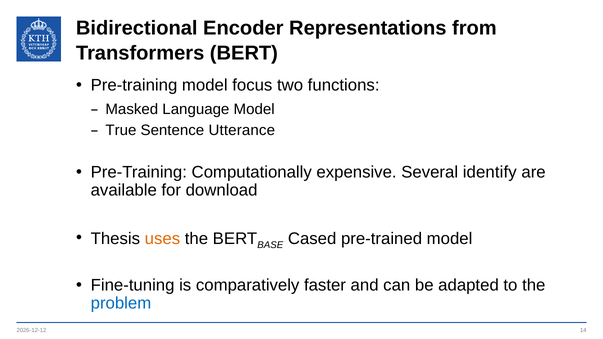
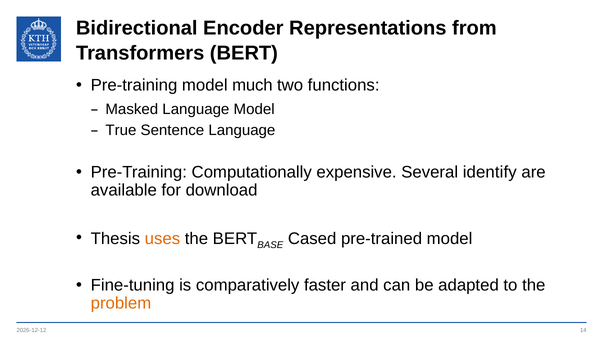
focus: focus -> much (252, 85)
Sentence Utterance: Utterance -> Language (242, 131)
problem colour: blue -> orange (121, 304)
